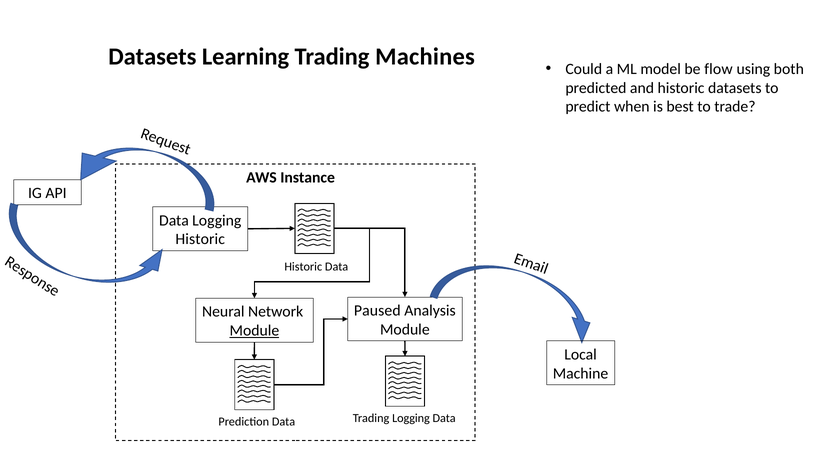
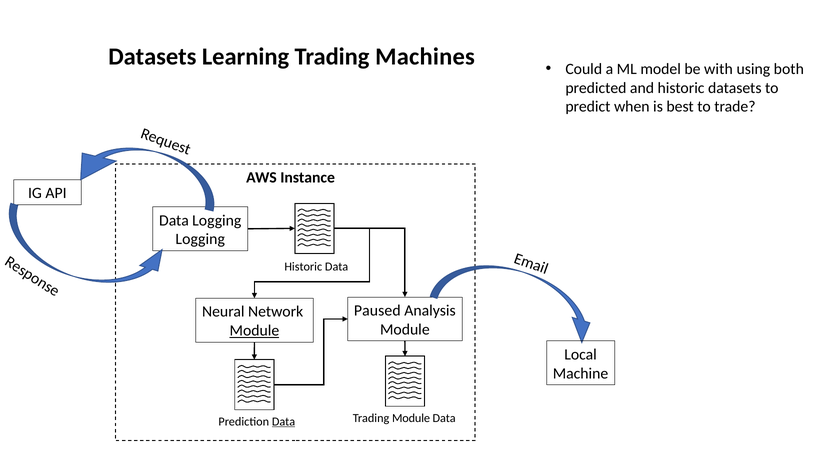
flow: flow -> with (718, 69)
Historic: Historic -> Logging (200, 239)
Data underline: none -> present (284, 421)
Trading Logging: Logging -> Module (411, 418)
